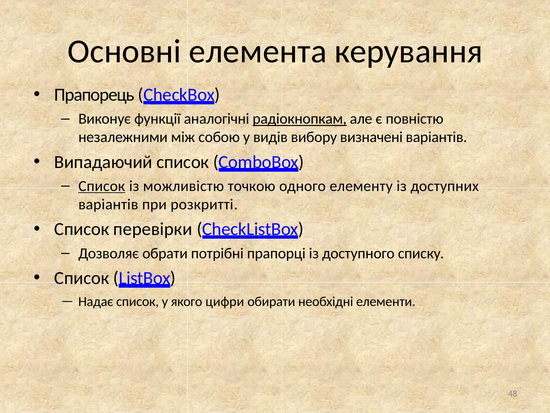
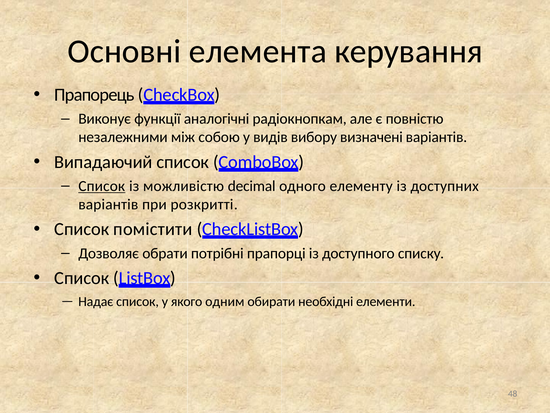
радіокнопкам underline: present -> none (300, 119)
точкою: точкою -> decimal (252, 186)
перевірки: перевірки -> помістити (153, 229)
цифри: цифри -> одним (225, 301)
